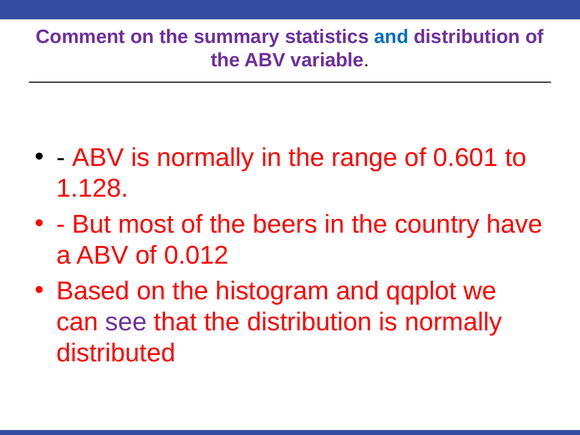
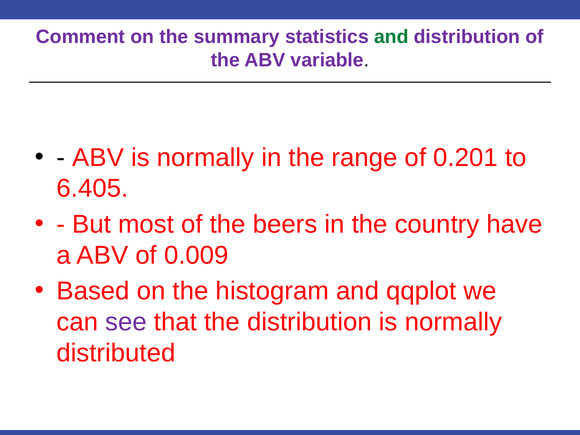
and colour: blue -> green (391, 37)
0.601: 0.601 -> 0.201 (466, 158)
1.128: 1.128 -> 6.405 (92, 188)
0.012: 0.012 -> 0.009 (196, 255)
